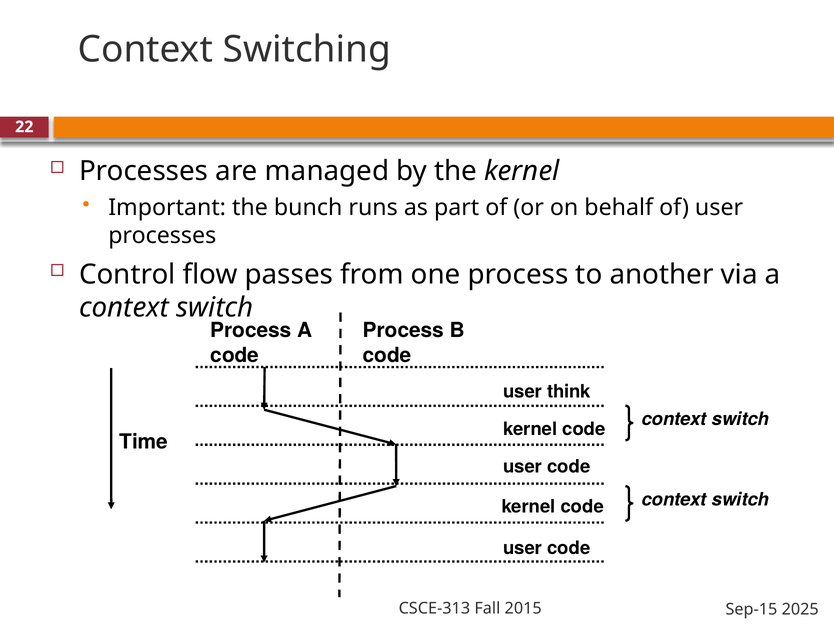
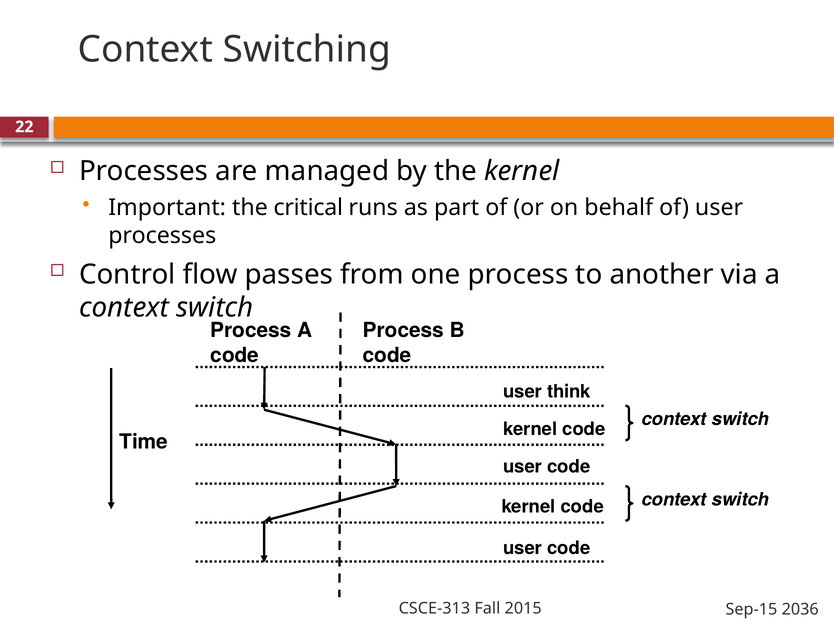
bunch: bunch -> critical (308, 208)
2025: 2025 -> 2036 (800, 610)
